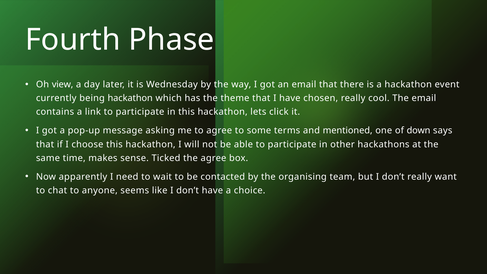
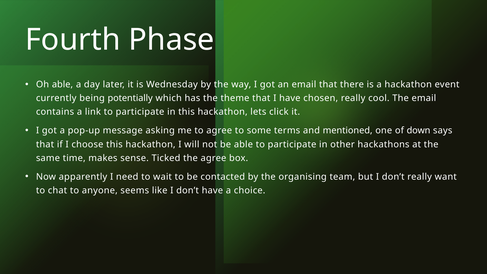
Oh view: view -> able (62, 84)
being hackathon: hackathon -> potentially (130, 98)
